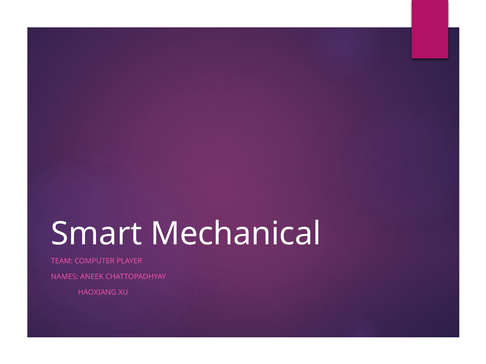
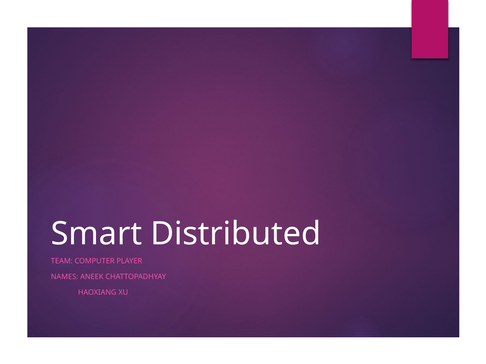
Mechanical: Mechanical -> Distributed (236, 234)
